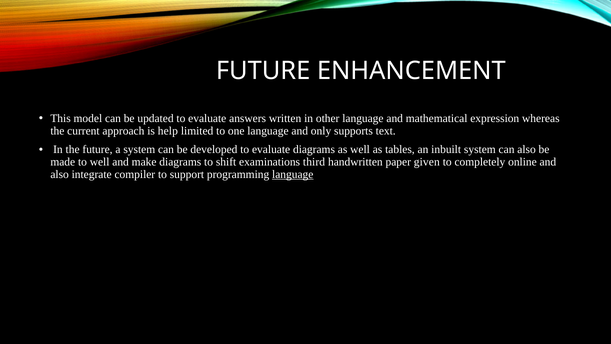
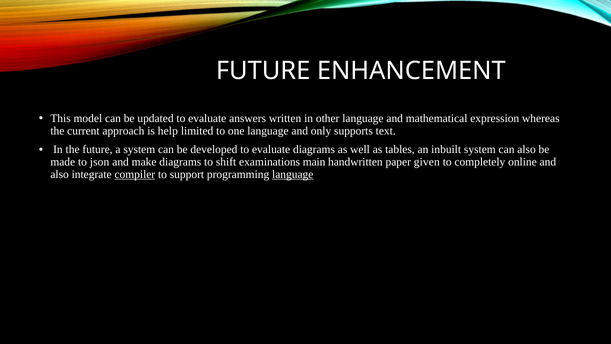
to well: well -> json (100, 162)
third: third -> main (314, 162)
compiler underline: none -> present (135, 174)
